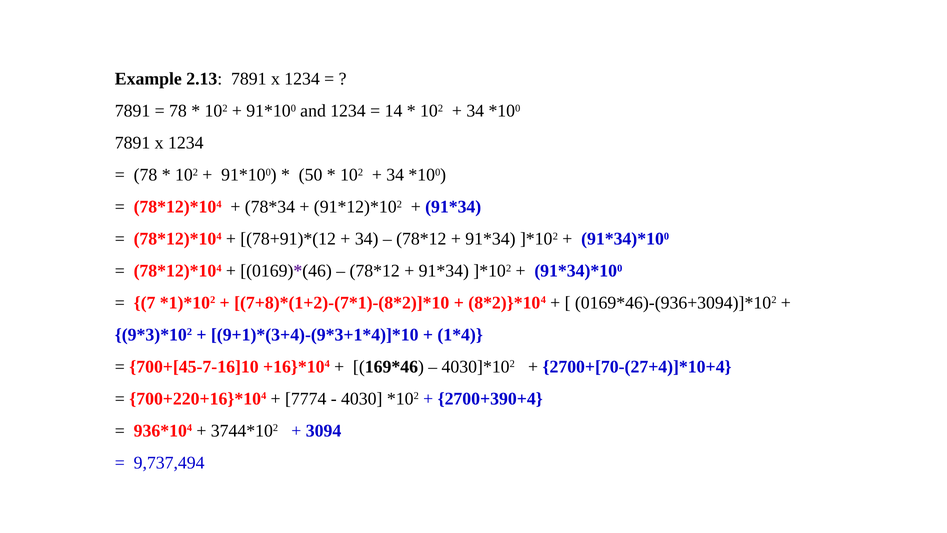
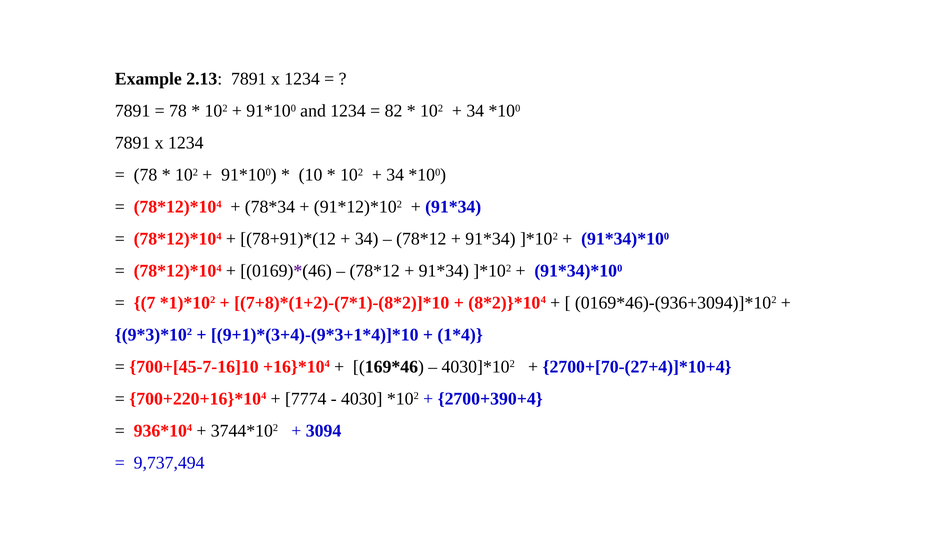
14: 14 -> 82 (394, 111)
50: 50 -> 10 (311, 175)
